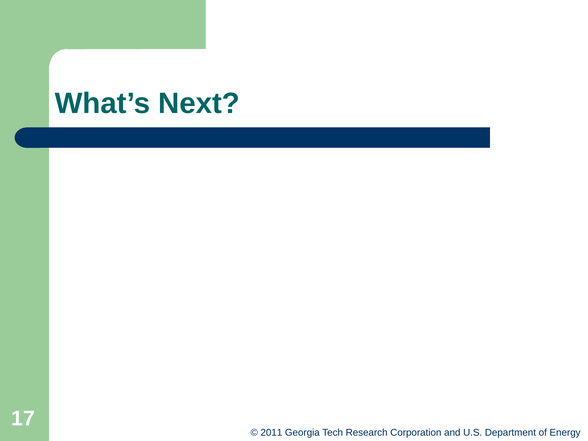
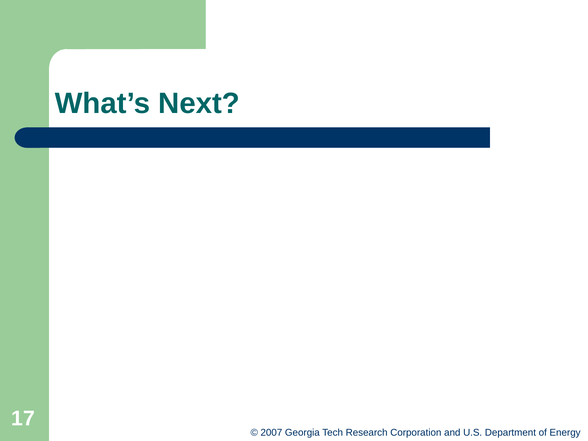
2011: 2011 -> 2007 (271, 433)
